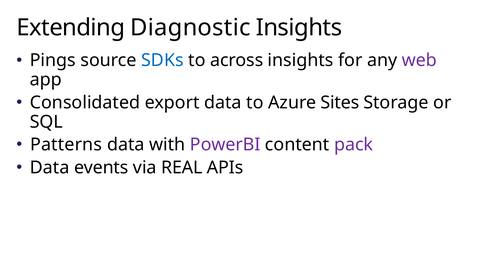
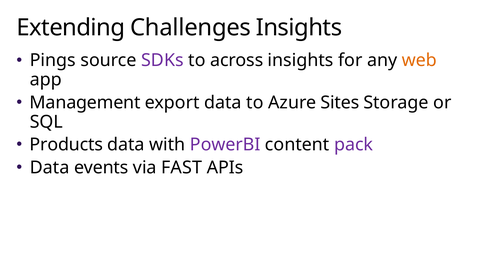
Diagnostic: Diagnostic -> Challenges (191, 28)
SDKs colour: blue -> purple (162, 61)
web colour: purple -> orange (419, 61)
Consolidated: Consolidated -> Management (85, 103)
Patterns: Patterns -> Products (66, 145)
REAL: REAL -> FAST (182, 168)
